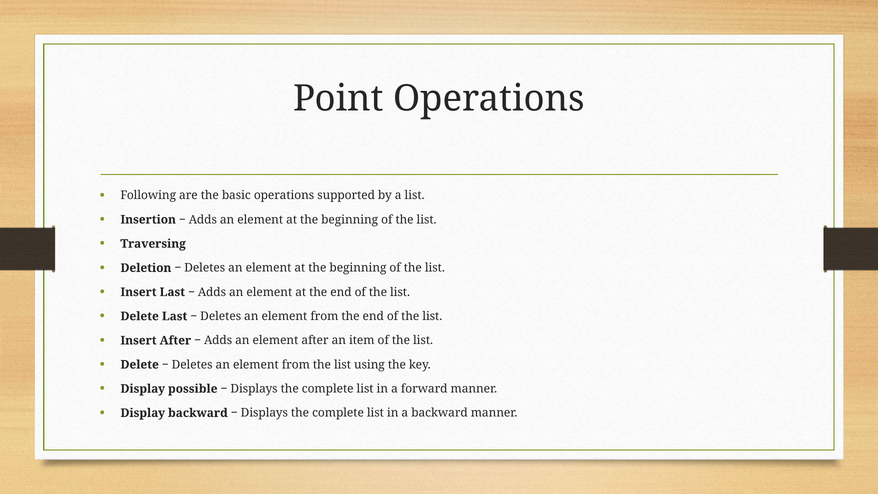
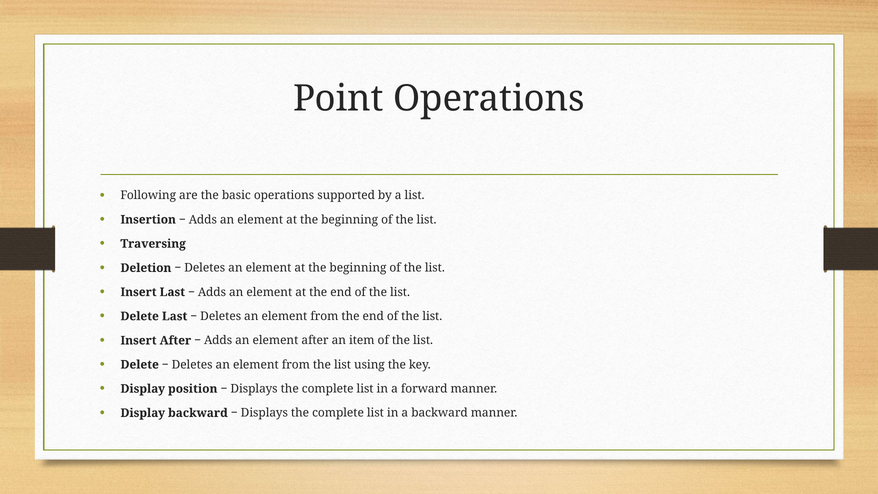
possible: possible -> position (193, 389)
